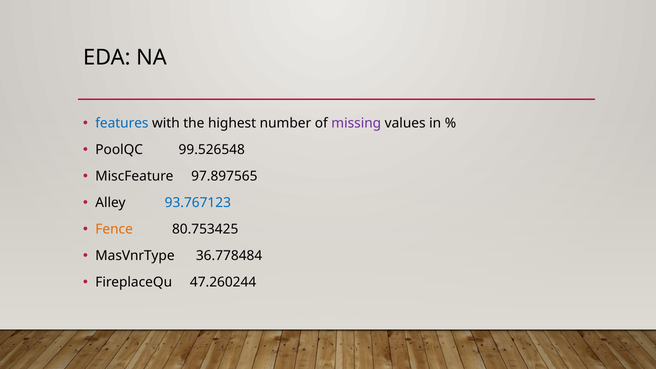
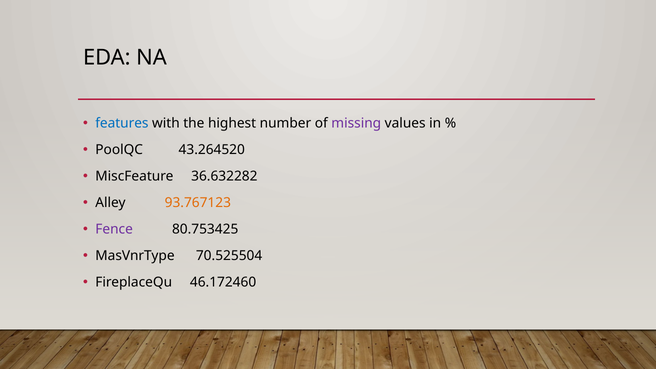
99.526548: 99.526548 -> 43.264520 (212, 150)
97.897565: 97.897565 -> 36.632282 (224, 176)
93.767123 colour: blue -> orange (198, 203)
Fence colour: orange -> purple (114, 229)
36.778484: 36.778484 -> 70.525504 (229, 256)
47.260244: 47.260244 -> 46.172460 (223, 282)
